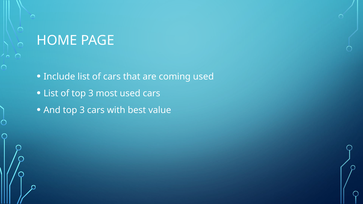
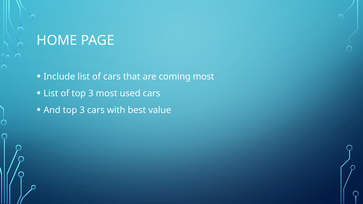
coming used: used -> most (204, 77)
